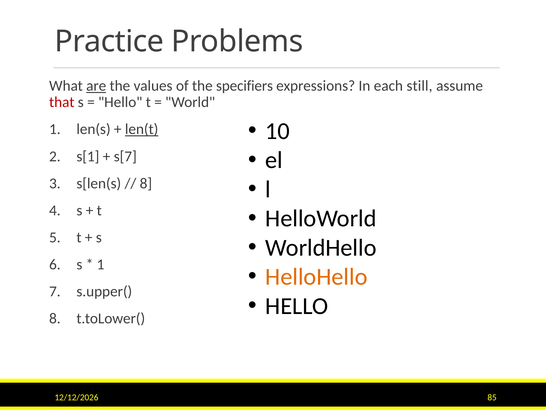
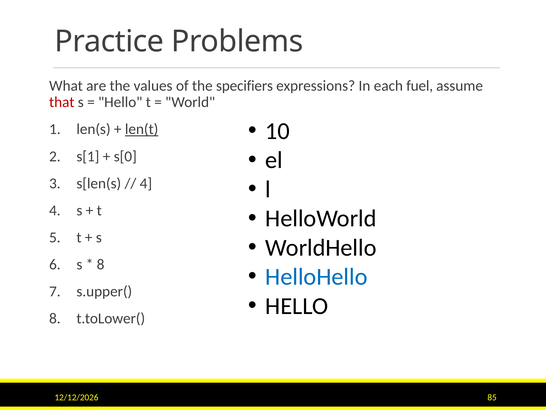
are underline: present -> none (96, 86)
still: still -> fuel (420, 86)
s[7: s[7 -> s[0 (125, 156)
8: 8 -> 4 (146, 183)
1: 1 -> 8 (101, 264)
HelloHello colour: orange -> blue (316, 277)
